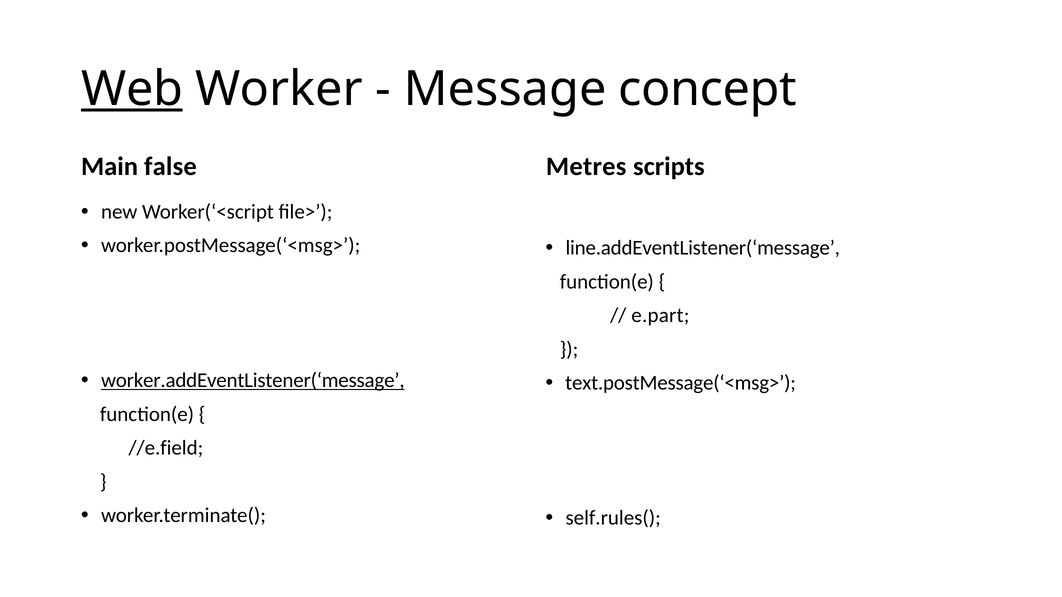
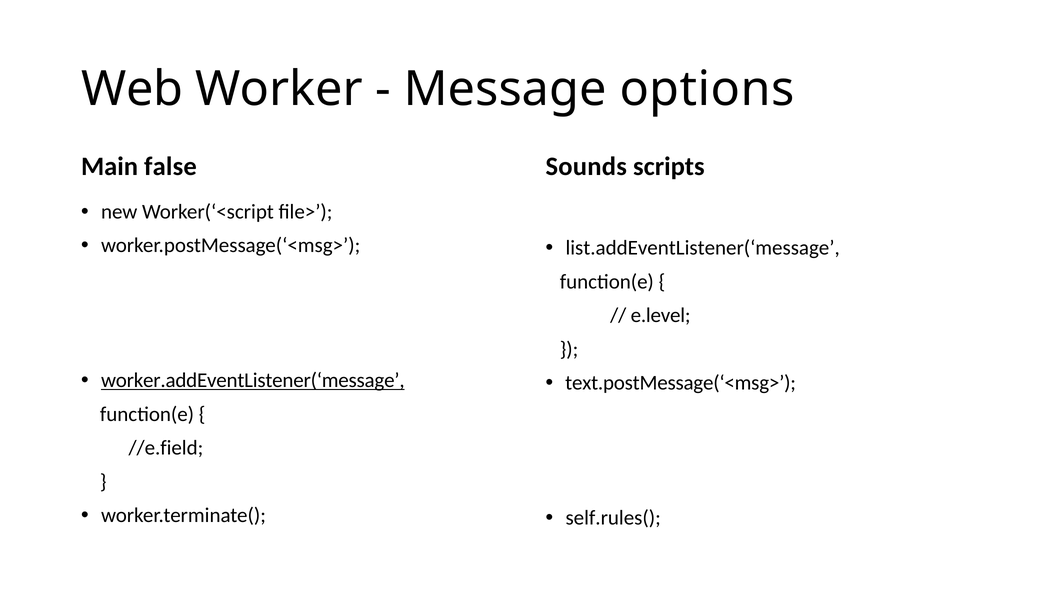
Web underline: present -> none (132, 89)
concept: concept -> options (707, 89)
Metres: Metres -> Sounds (586, 166)
line.addEventListener(‘message: line.addEventListener(‘message -> list.addEventListener(‘message (703, 248)
e.part: e.part -> e.level (661, 316)
